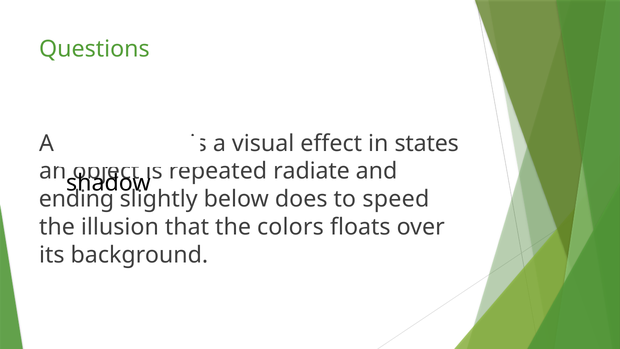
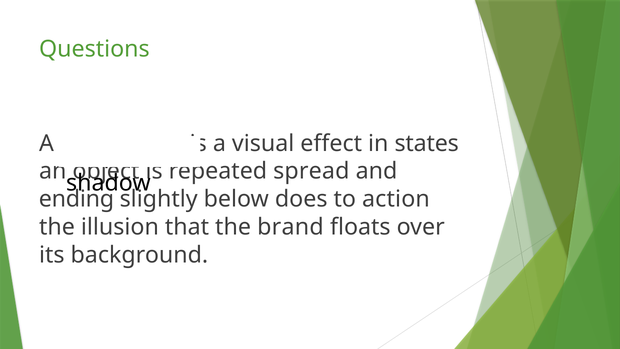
radiate: radiate -> spread (311, 171)
speed: speed -> action (396, 199)
colors: colors -> brand (290, 227)
